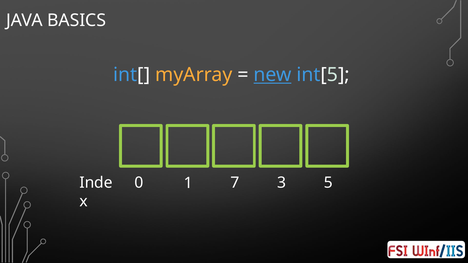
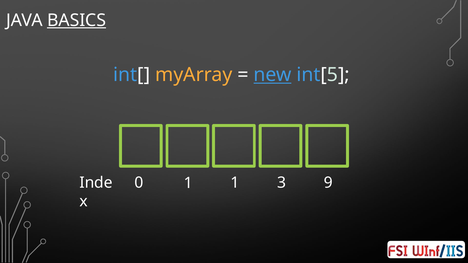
BASICS underline: none -> present (77, 20)
1 7: 7 -> 1 (235, 183)
5: 5 -> 9 (328, 183)
